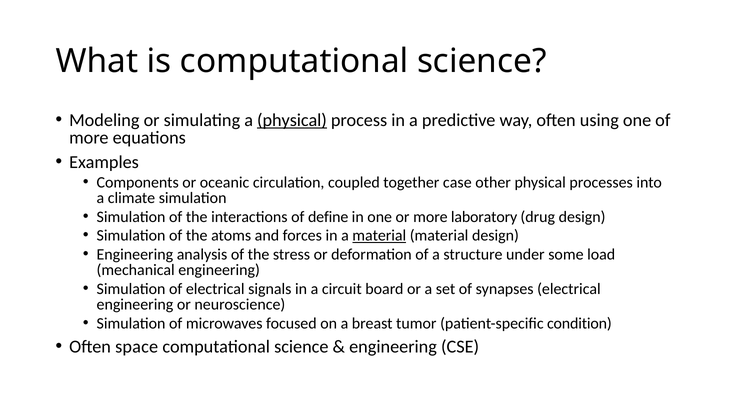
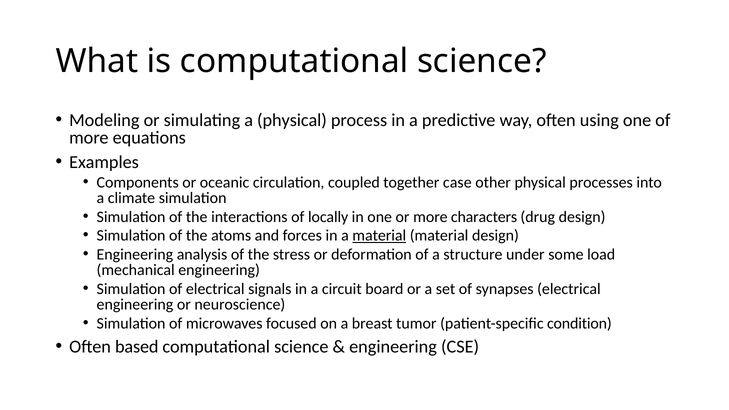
physical underline: present -> none (292, 120)
define: define -> locally (328, 217)
laboratory: laboratory -> characters (484, 217)
space: space -> based (137, 347)
